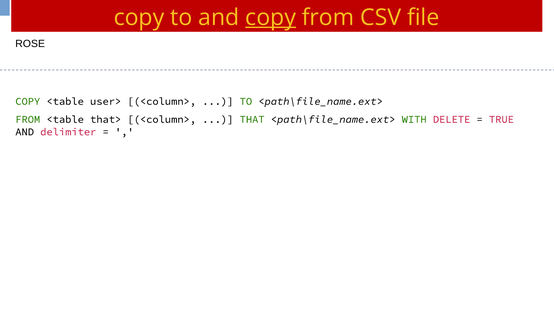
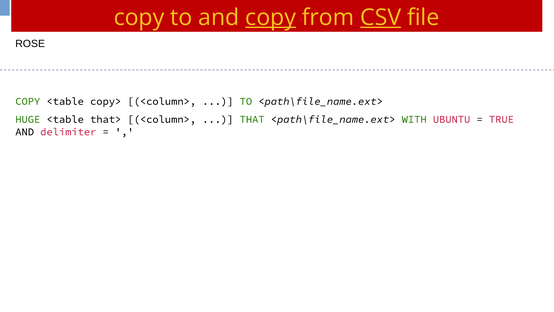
CSV underline: none -> present (381, 18)
user>: user> -> copy> (106, 101)
FROM: FROM -> HUGE (28, 119)
DELETE: DELETE -> UBUNTU (452, 119)
